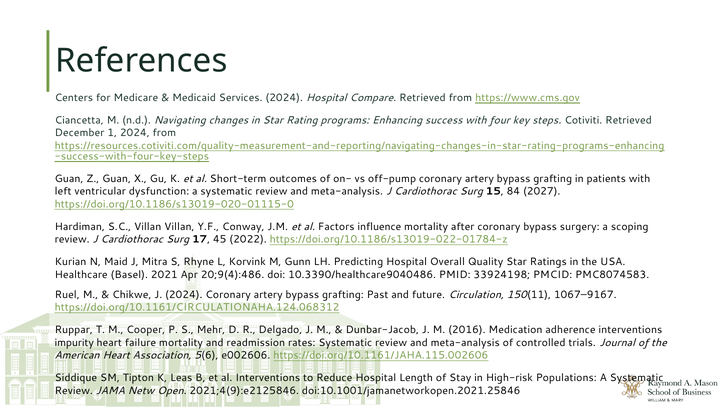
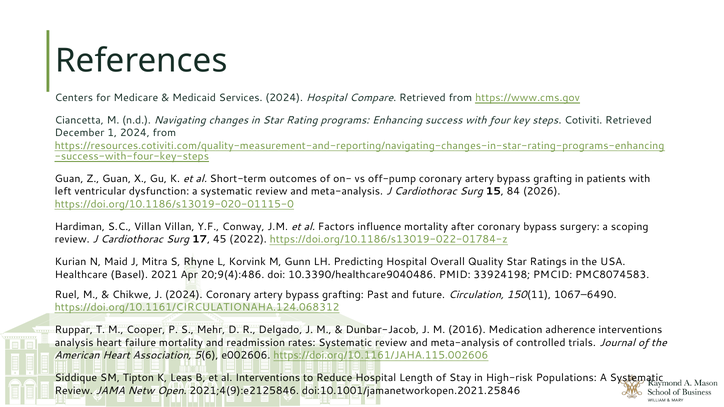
2027: 2027 -> 2026 (542, 192)
1067–9167: 1067–9167 -> 1067–6490 (585, 295)
impurity: impurity -> analysis (74, 343)
